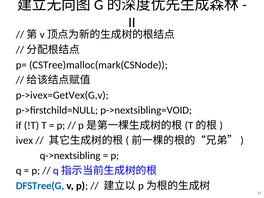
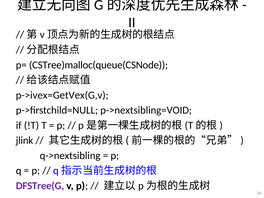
CSTree)malloc(mark(CSNode: CSTree)malloc(mark(CSNode -> CSTree)malloc(queue(CSNode (98, 65)
ivex: ivex -> jlink (24, 140)
DFSTree(G colour: blue -> purple (40, 186)
